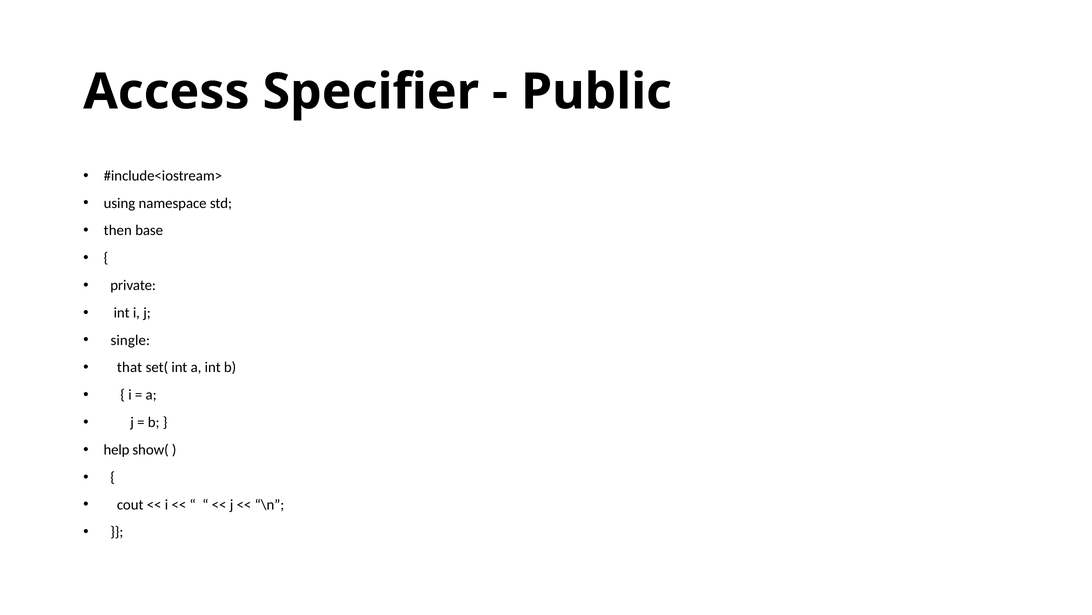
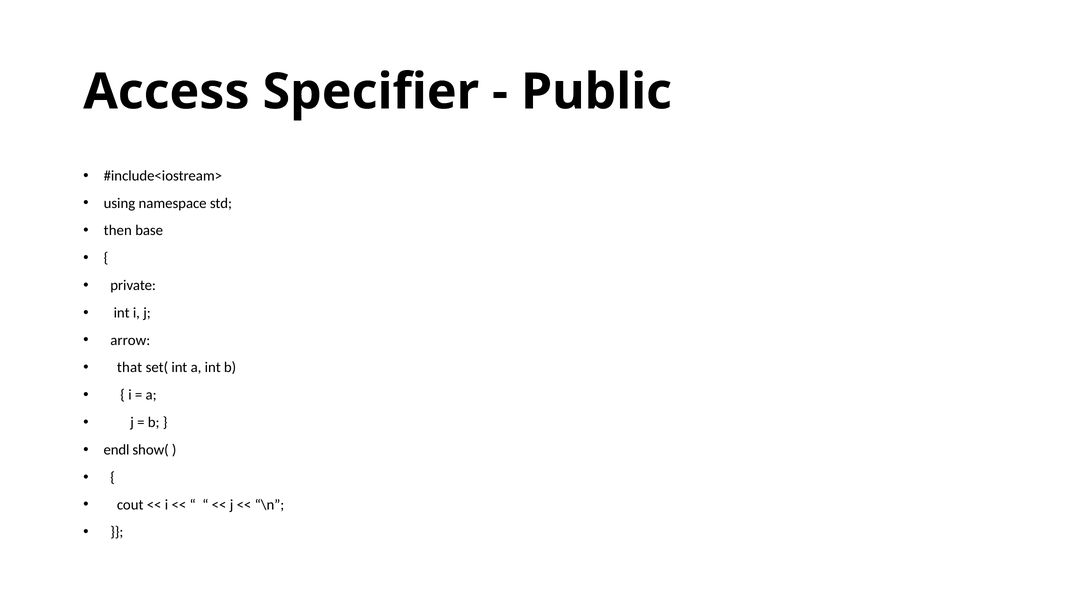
single: single -> arrow (130, 340)
help: help -> endl (116, 449)
